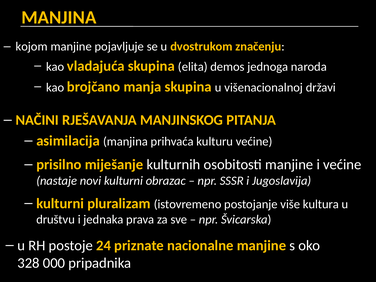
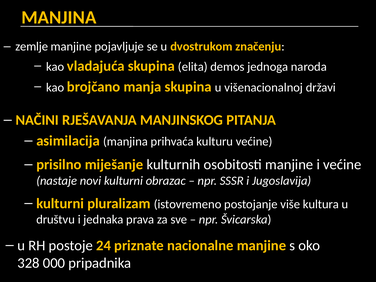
kojom: kojom -> zemlje (32, 47)
